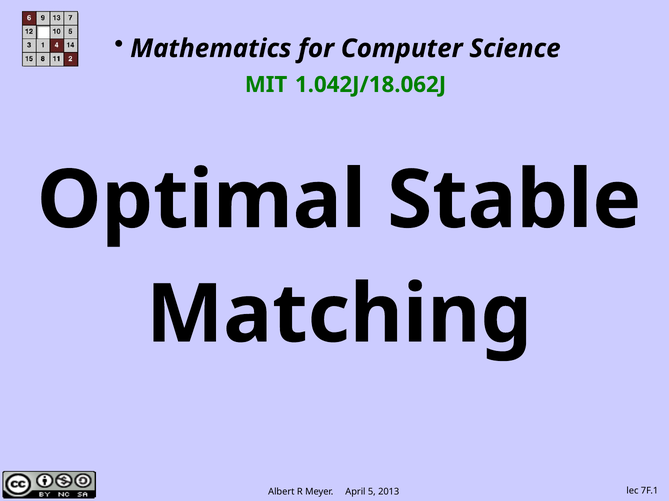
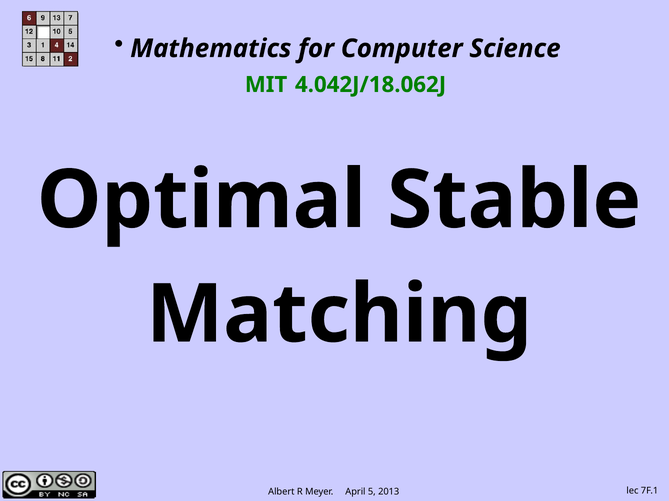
1.042J/18.062J: 1.042J/18.062J -> 4.042J/18.062J (371, 85)
